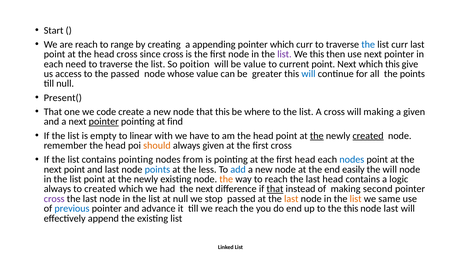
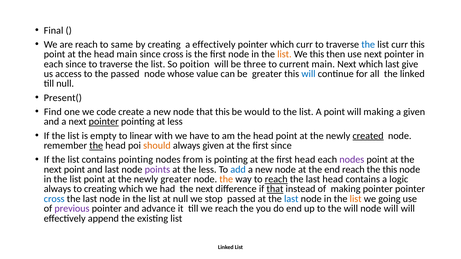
Start: Start -> Final (54, 30)
range: range -> same (122, 45)
a appending: appending -> effectively (214, 45)
curr last: last -> this (417, 45)
head cross: cross -> main (127, 54)
list colour: purple -> orange (284, 54)
each need: need -> since (76, 64)
be value: value -> three (255, 64)
current point: point -> main (323, 64)
which this: this -> last (392, 64)
the points: points -> linked (412, 74)
That: That -> Find (53, 112)
where: where -> would (257, 112)
A cross: cross -> point (334, 112)
at find: find -> less (175, 122)
the underline: present -> none (317, 136)
the underline: none -> present (96, 146)
first cross: cross -> since (281, 146)
nodes colour: blue -> purple (352, 160)
points colour: blue -> purple (157, 170)
end easily: easily -> reach (353, 170)
the will: will -> this (390, 170)
newly existing: existing -> greater (176, 179)
reach underline: none -> present (276, 179)
to created: created -> creating (100, 189)
making second: second -> pointer (378, 189)
cross colour: purple -> blue (54, 199)
last colour: orange -> blue (291, 199)
same: same -> going (389, 199)
previous colour: blue -> purple (72, 209)
the this: this -> will (351, 209)
node last: last -> will (391, 209)
